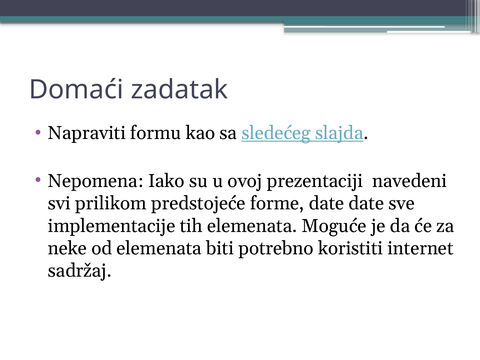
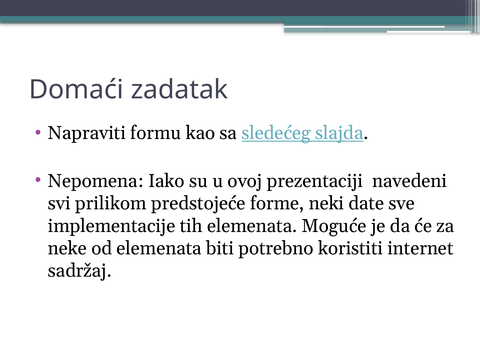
forme date: date -> neki (326, 203)
